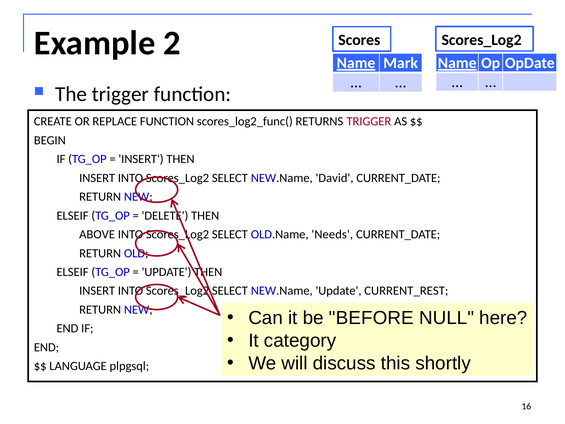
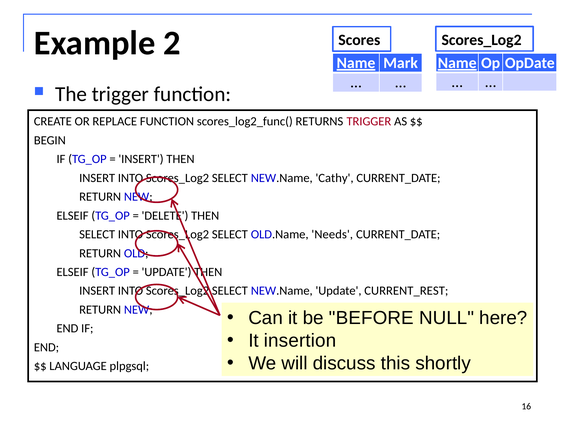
David: David -> Cathy (335, 178)
ABOVE: ABOVE -> SELECT (97, 234)
category: category -> insertion (300, 340)
